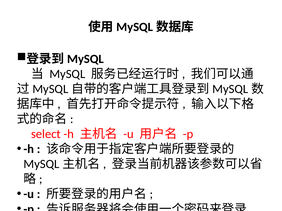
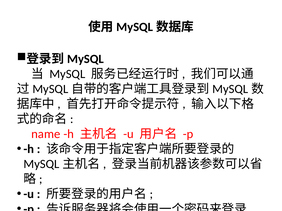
select: select -> name (46, 134)
